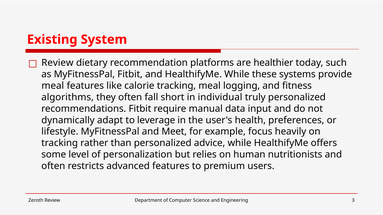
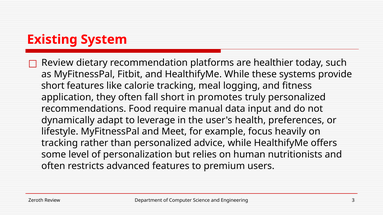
meal: meal -> short (53, 86)
algorithms: algorithms -> application (68, 97)
individual: individual -> promotes (220, 97)
recommendations Fitbit: Fitbit -> Food (140, 109)
